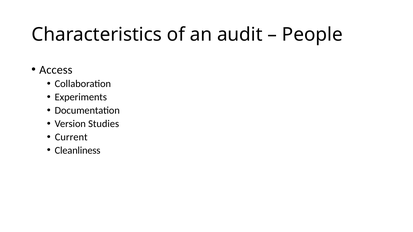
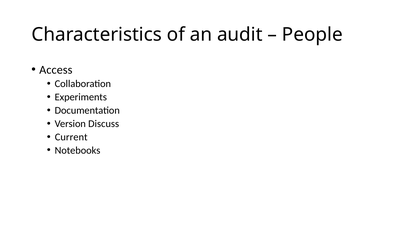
Studies: Studies -> Discuss (104, 124)
Cleanliness: Cleanliness -> Notebooks (78, 151)
